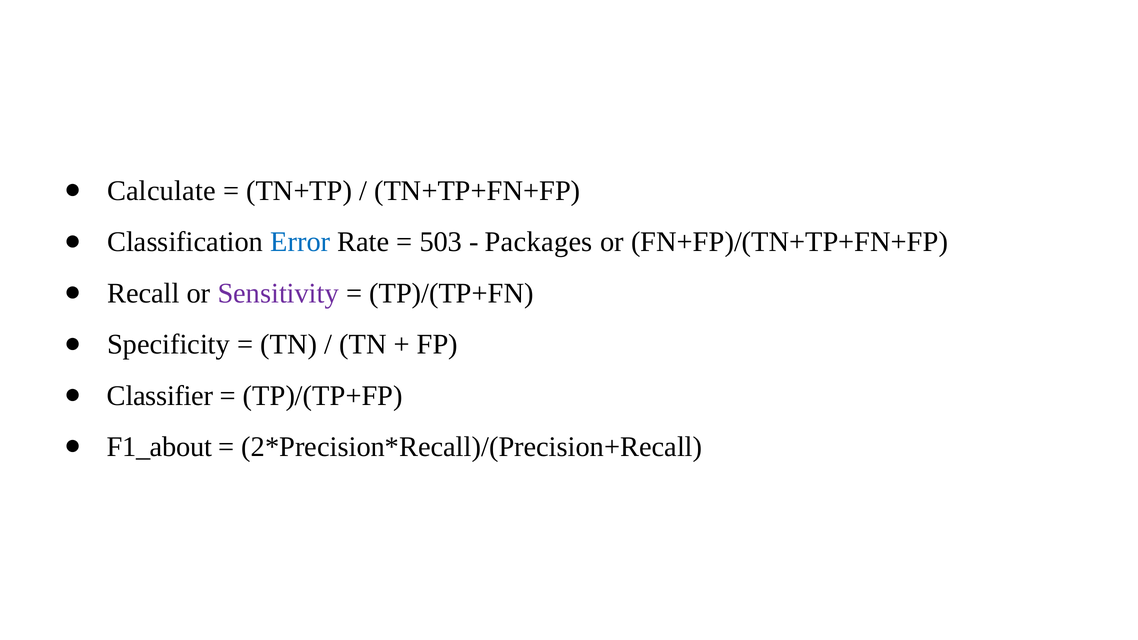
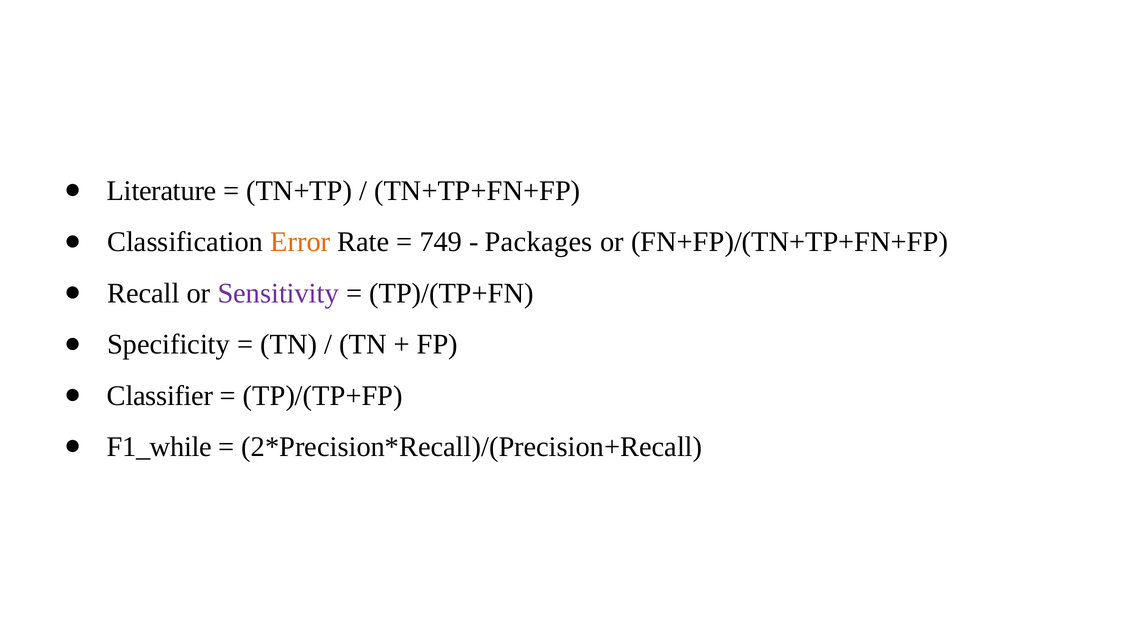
Calculate: Calculate -> Literature (162, 191)
Error colour: blue -> orange (300, 242)
503: 503 -> 749 (441, 242)
F1_about: F1_about -> F1_while (159, 447)
